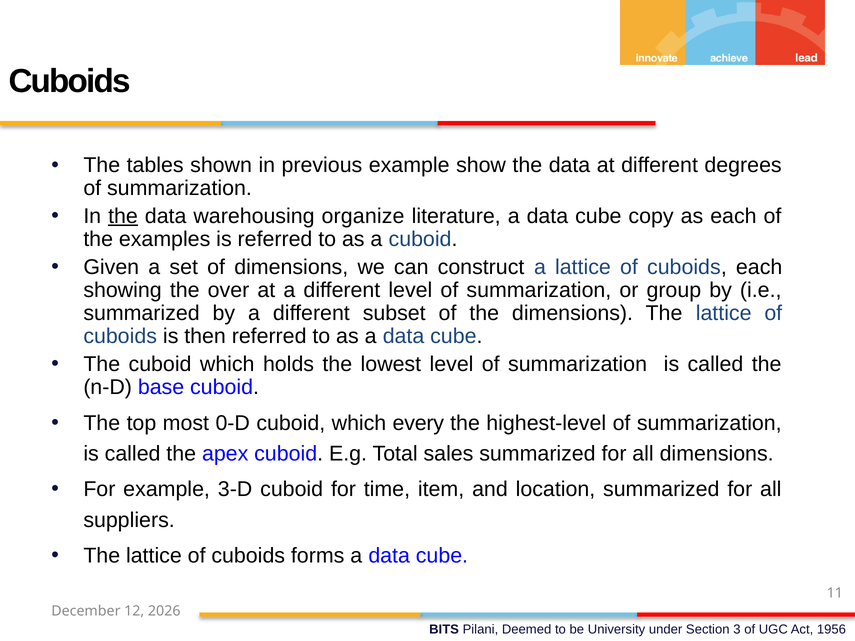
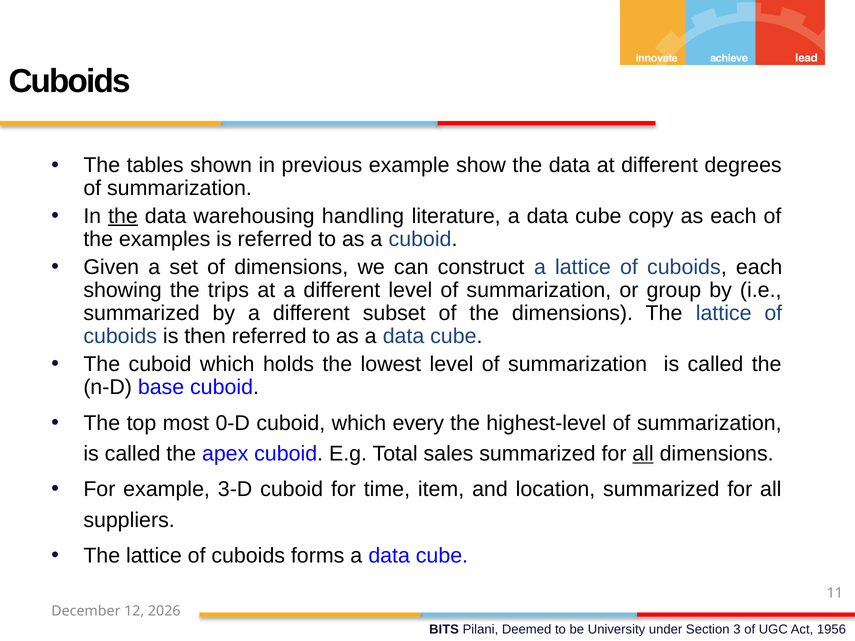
organize: organize -> handling (363, 216)
over: over -> trips (228, 290)
all underline: none -> present (643, 454)
